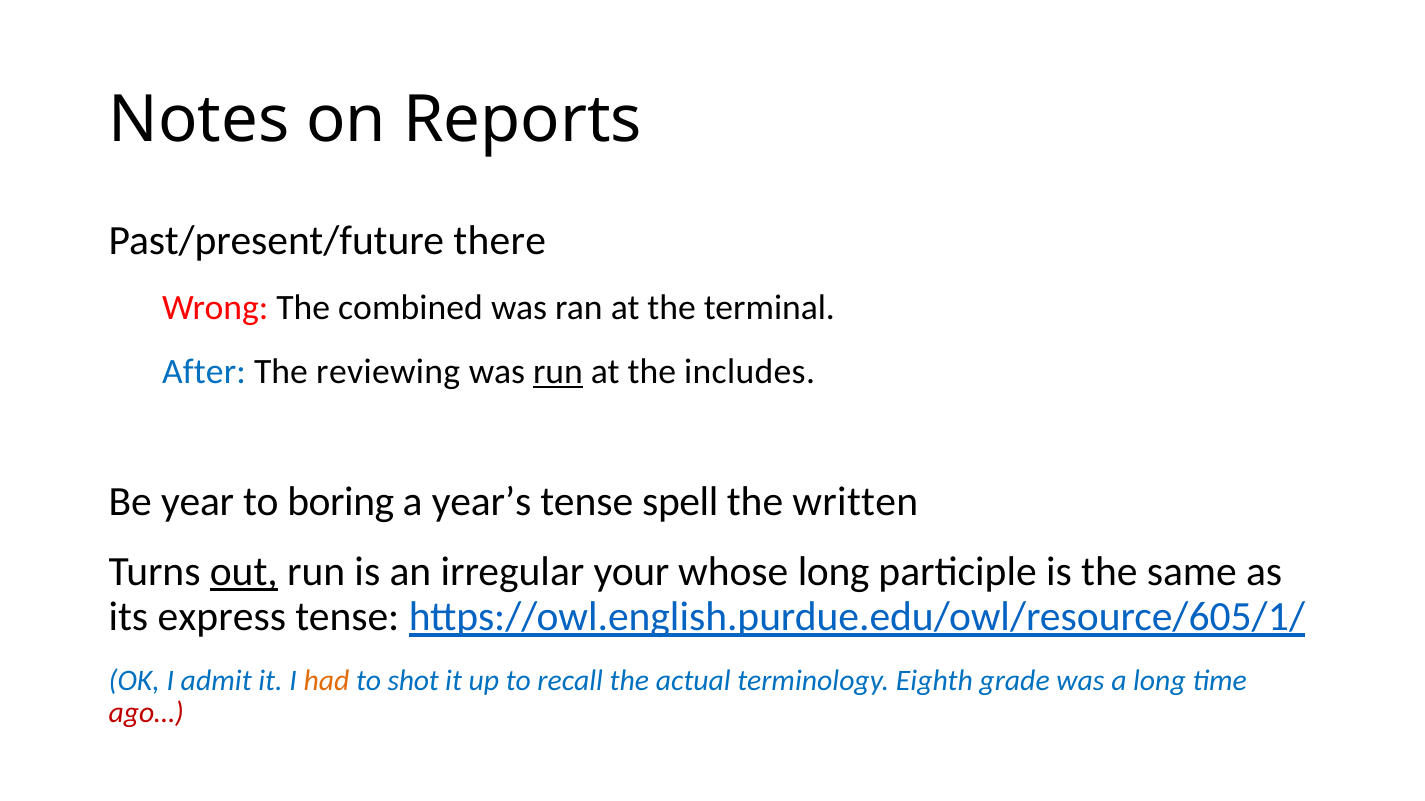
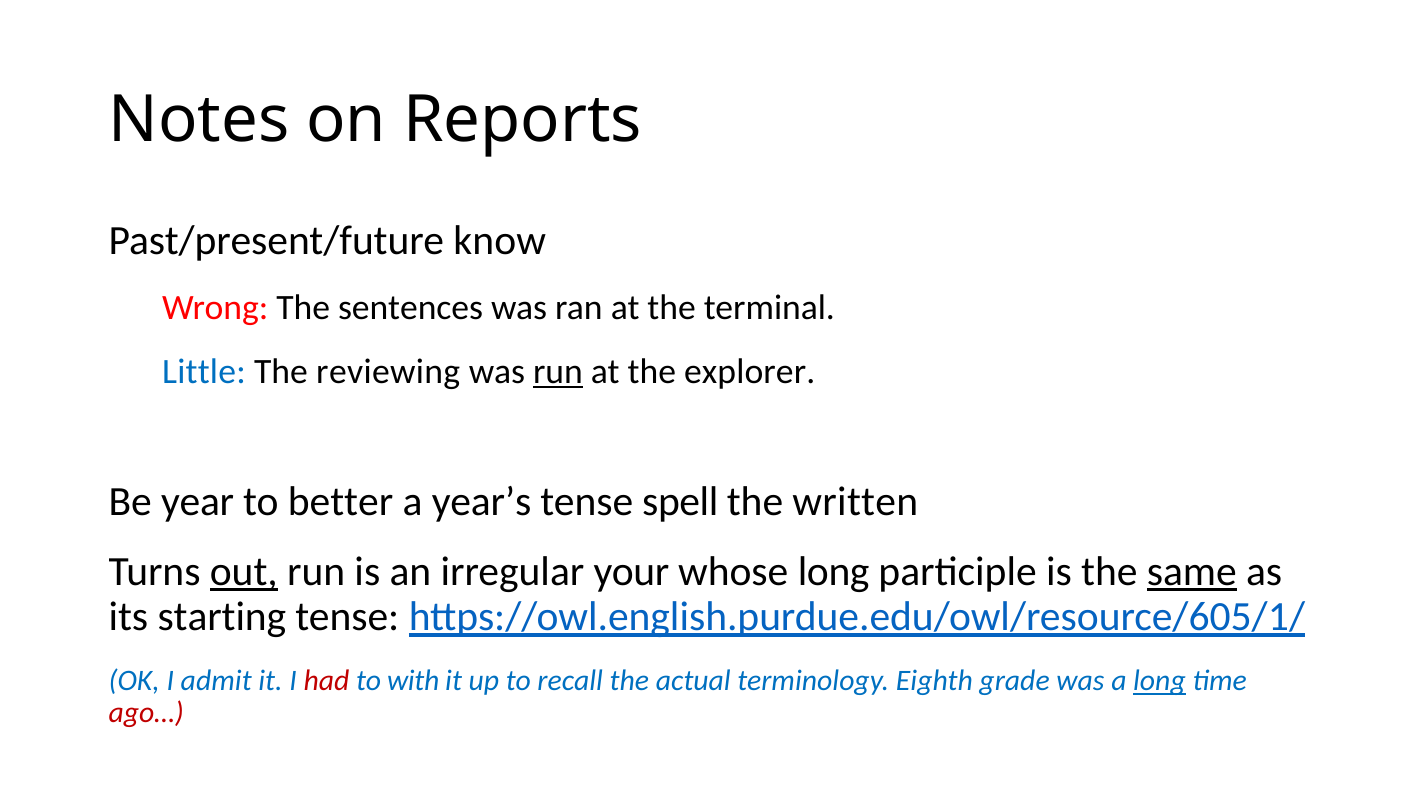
there: there -> know (500, 241)
combined: combined -> sentences (411, 308)
After: After -> Little (204, 372)
includes: includes -> explorer (750, 372)
boring: boring -> better (341, 502)
same underline: none -> present (1192, 572)
express: express -> starting (222, 618)
had colour: orange -> red (326, 682)
shot: shot -> with (413, 682)
long underline: none -> present (1159, 682)
